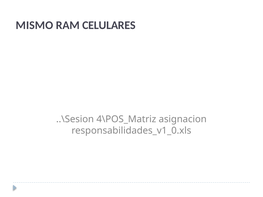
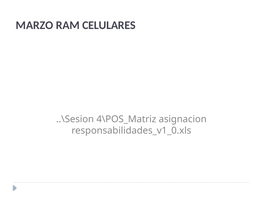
MISMO: MISMO -> MARZO (34, 25)
